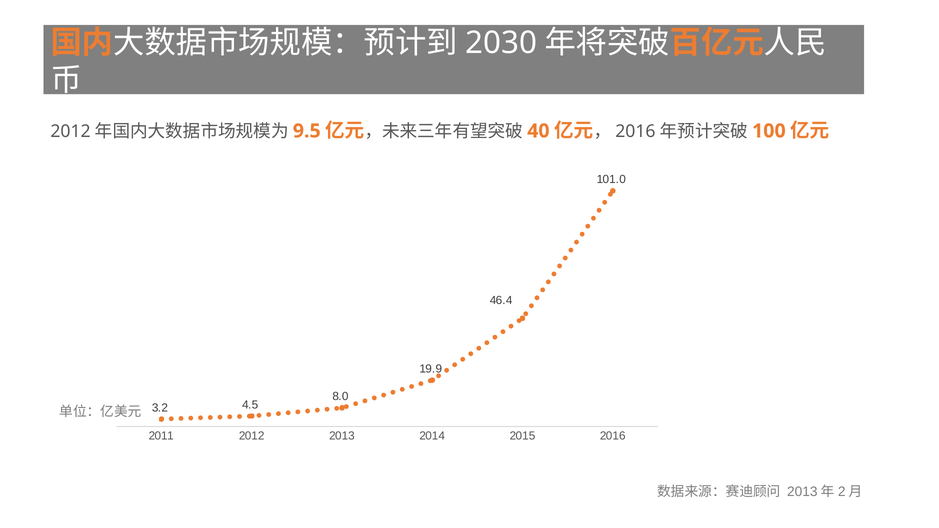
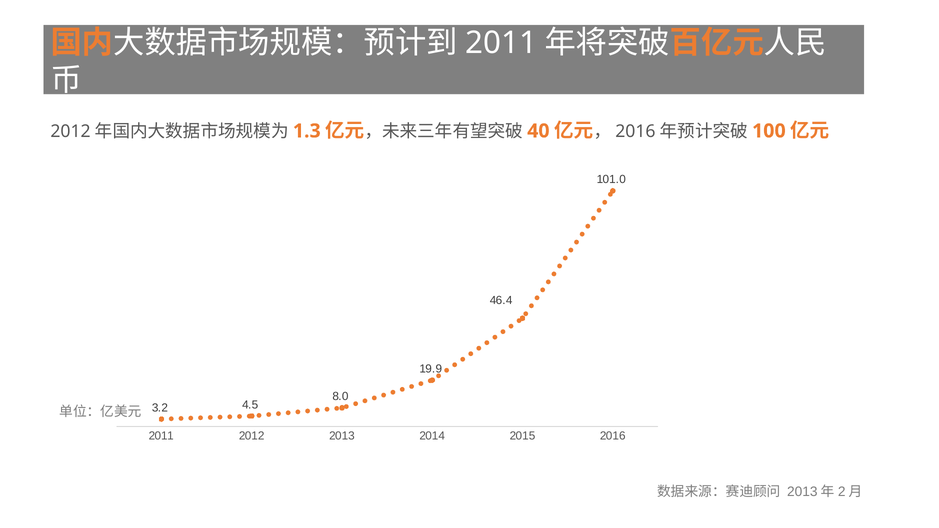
2030: 2030 -> 2011 (501, 43)
9.5: 9.5 -> 1.3 (307, 131)
